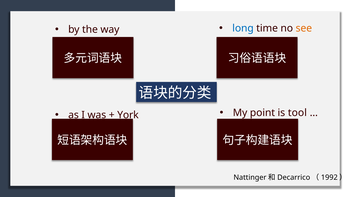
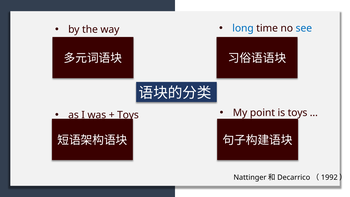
see colour: orange -> blue (304, 28)
is tool: tool -> toys (298, 113)
York: York -> Toys (128, 115)
